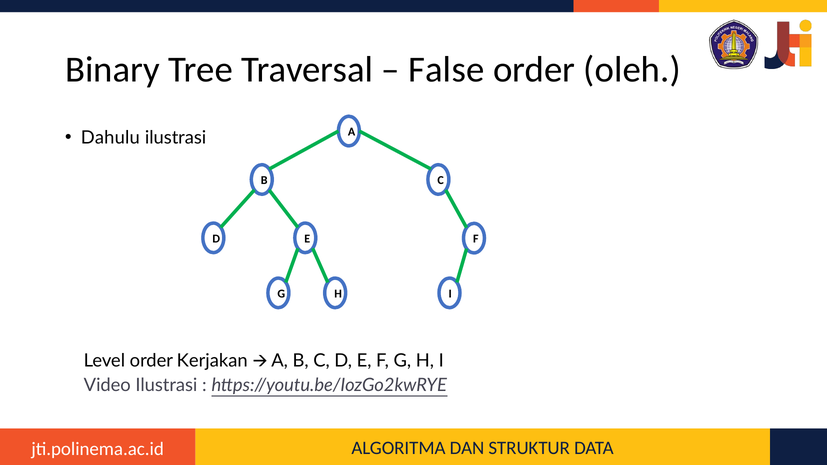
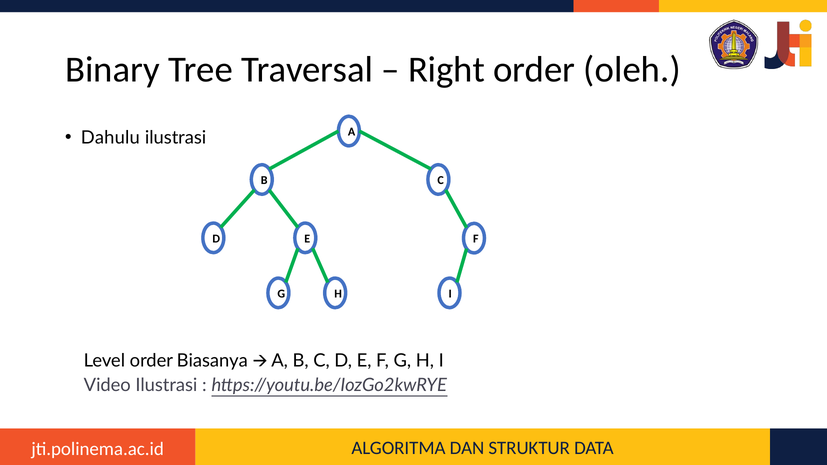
False: False -> Right (446, 69)
Kerjakan: Kerjakan -> Biasanya (212, 361)
